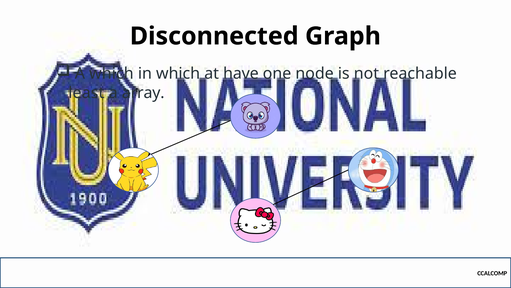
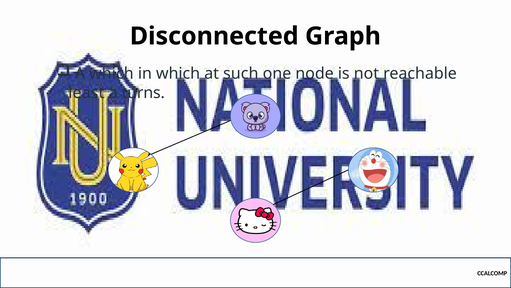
have: have -> such (241, 73)
array: array -> turns (143, 93)
